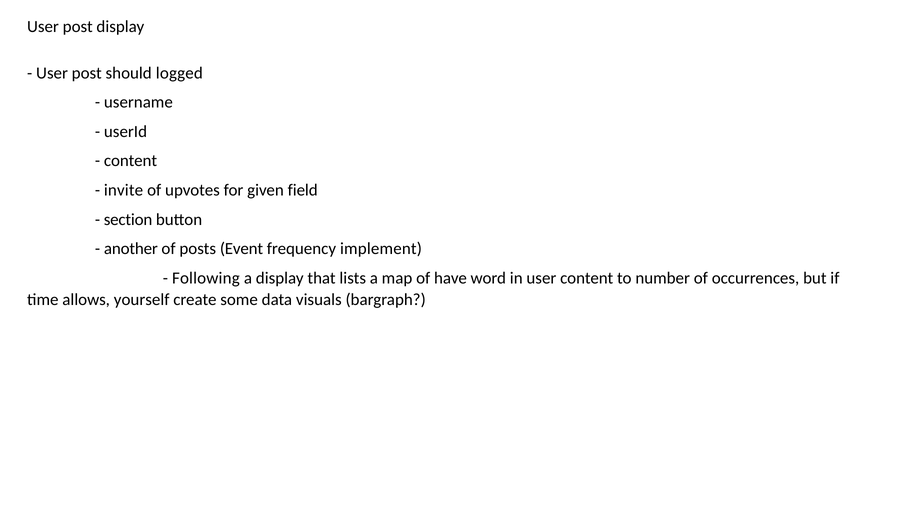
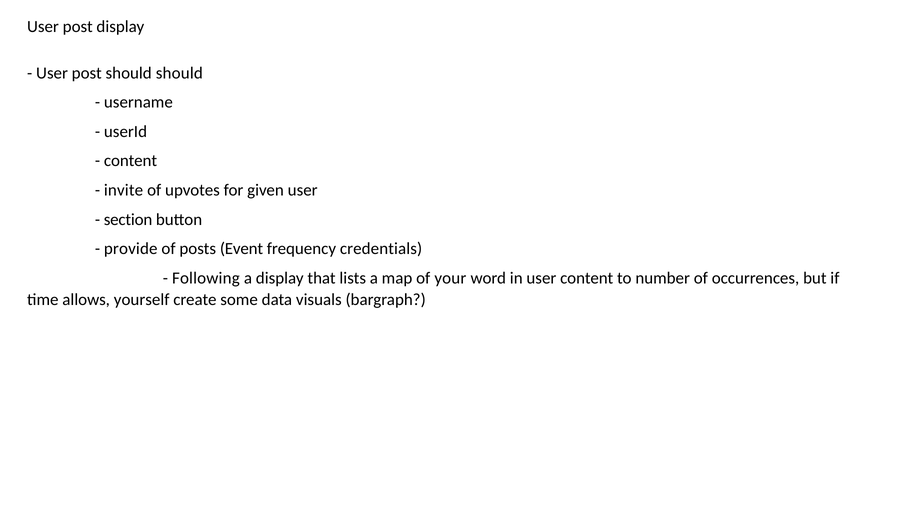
should logged: logged -> should (179, 73)
given field: field -> user (303, 190)
another: another -> provide (131, 249)
implement: implement -> credentials (381, 249)
have: have -> your (450, 278)
